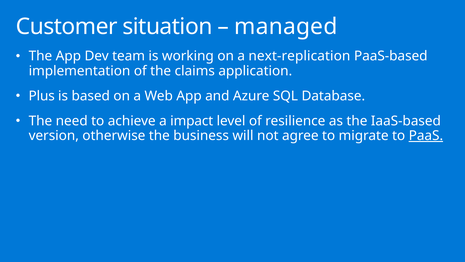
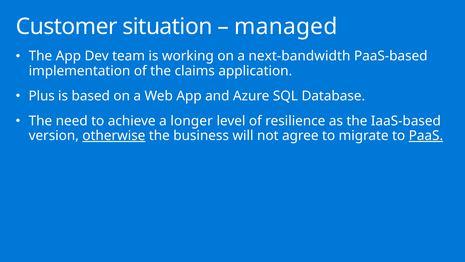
next-replication: next-replication -> next-bandwidth (299, 56)
impact: impact -> longer (192, 121)
otherwise underline: none -> present (114, 135)
